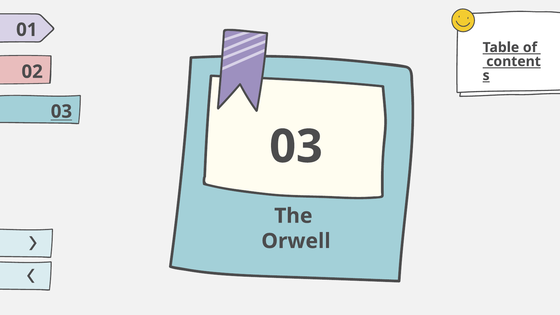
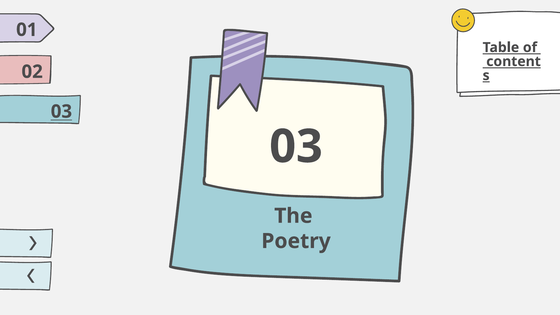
Orwell: Orwell -> Poetry (296, 241)
